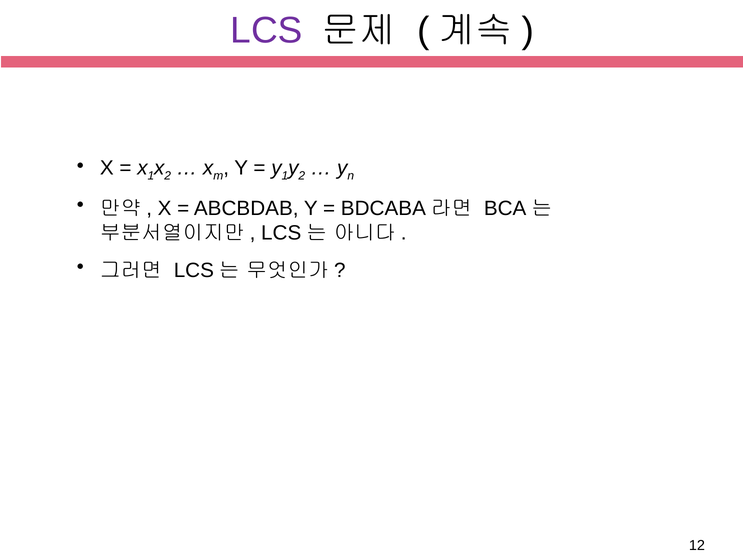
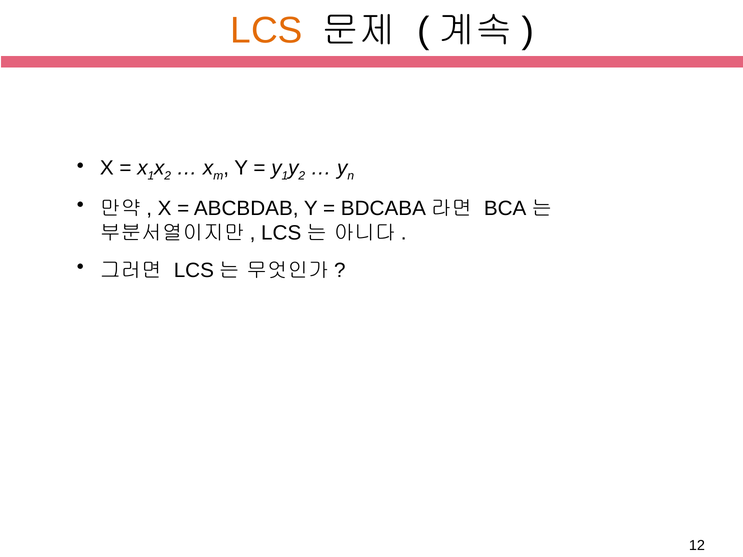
LCS colour: purple -> orange (266, 30)
